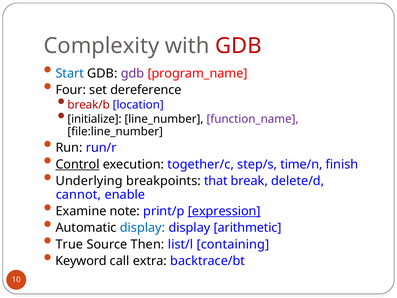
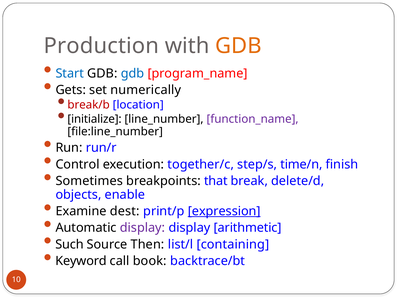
Complexity: Complexity -> Production (101, 46)
GDB colour: red -> orange (238, 46)
gdb colour: purple -> blue (133, 73)
Four: Four -> Gets (71, 90)
dereference: dereference -> numerically (146, 90)
Control underline: present -> none (78, 164)
Underlying: Underlying -> Sometimes (89, 181)
cannot: cannot -> objects (78, 194)
note: note -> dest (125, 211)
display colour: blue -> purple (142, 228)
True: True -> Such (69, 244)
extra: extra -> book (150, 261)
